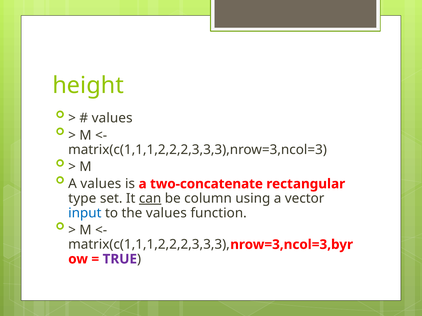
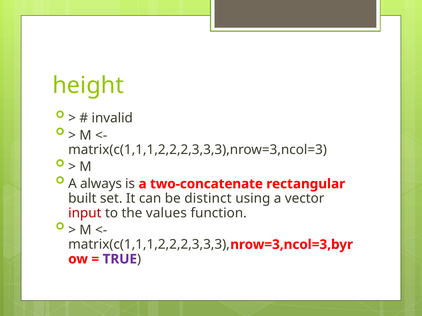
values: values -> invalid (112, 118)
A values: values -> always (101, 184)
type: type -> built (82, 199)
can underline: present -> none (150, 199)
column: column -> distinct (208, 199)
input colour: blue -> red (85, 213)
